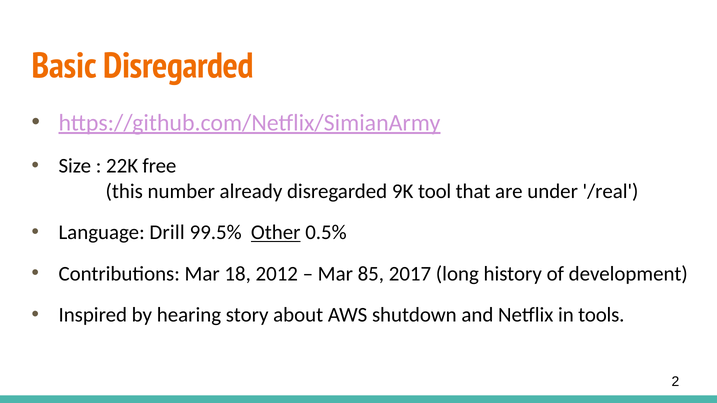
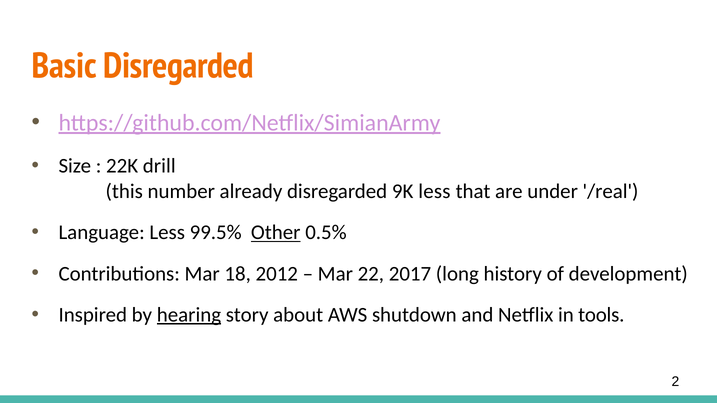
free: free -> drill (159, 166)
9K tool: tool -> less (434, 191)
Language Drill: Drill -> Less (167, 233)
85: 85 -> 22 (371, 274)
hearing underline: none -> present (189, 315)
